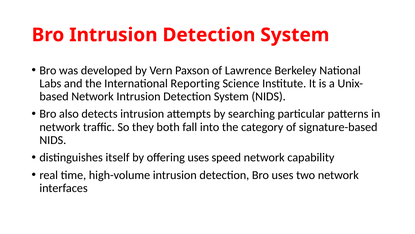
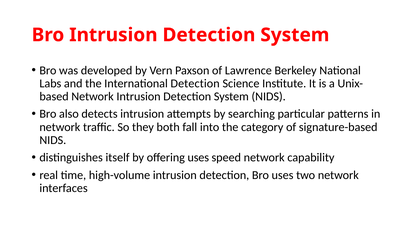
International Reporting: Reporting -> Detection (195, 83)
